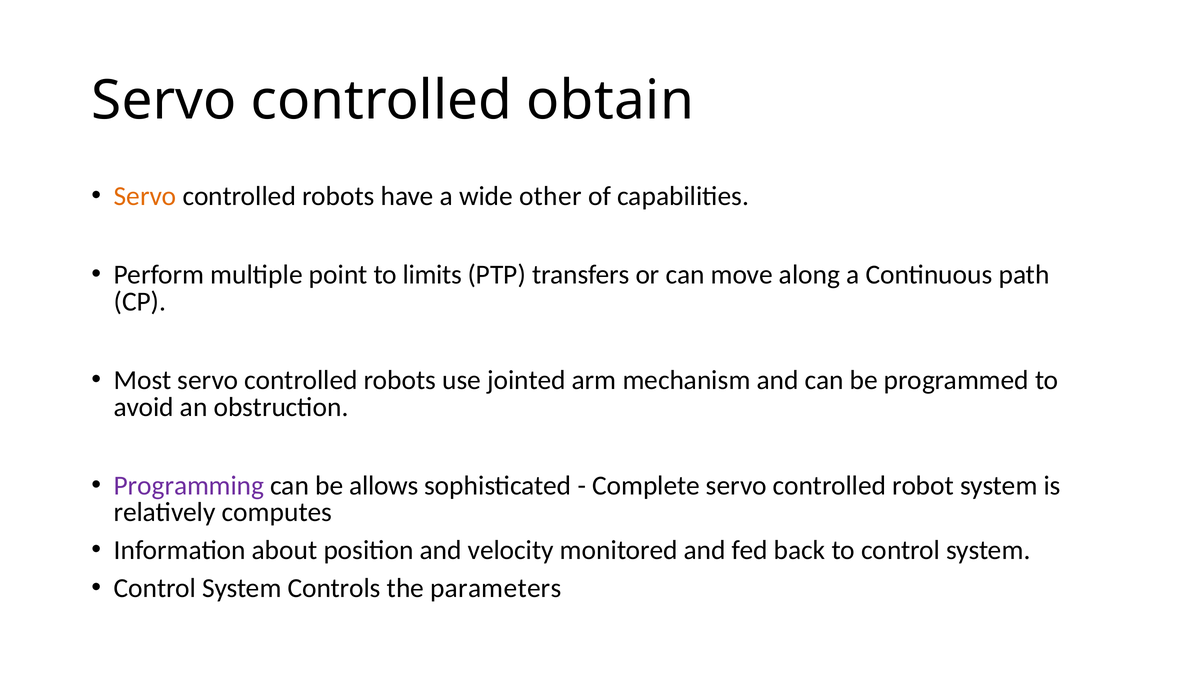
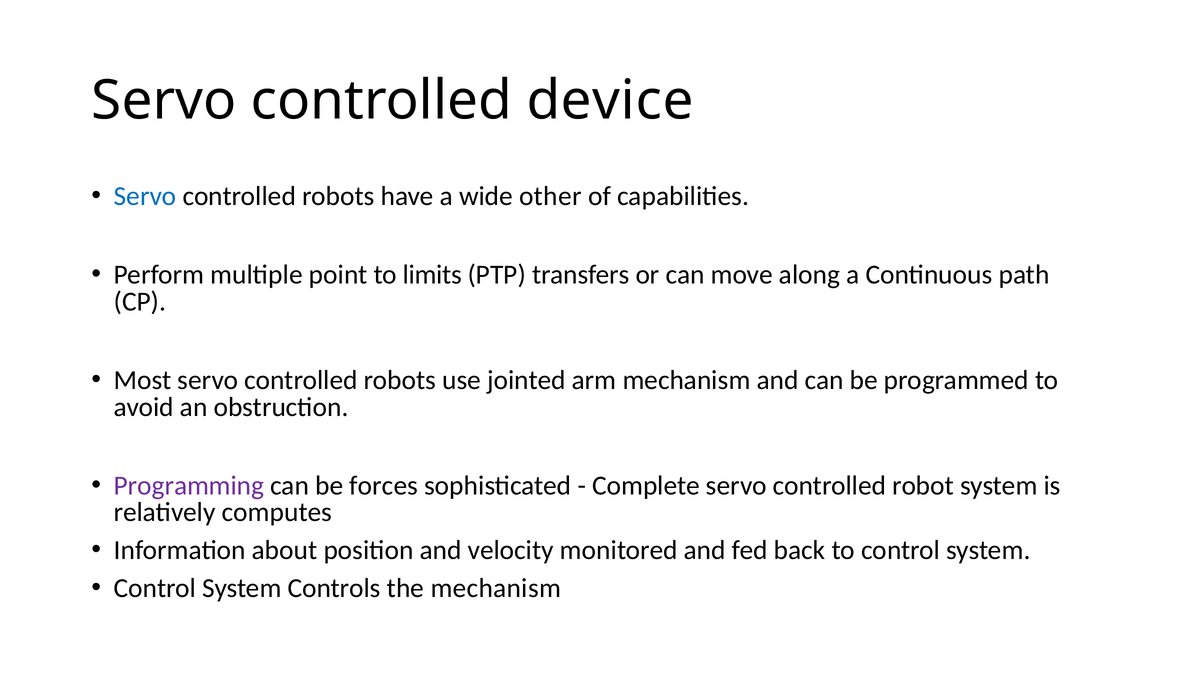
obtain: obtain -> device (610, 101)
Servo colour: orange -> blue (145, 196)
allows: allows -> forces (384, 486)
the parameters: parameters -> mechanism (496, 589)
